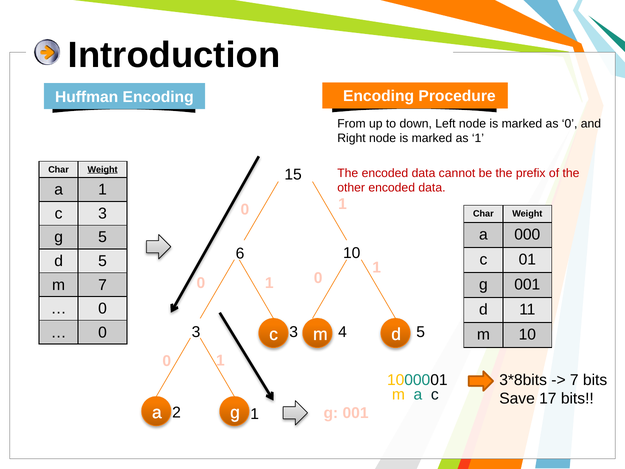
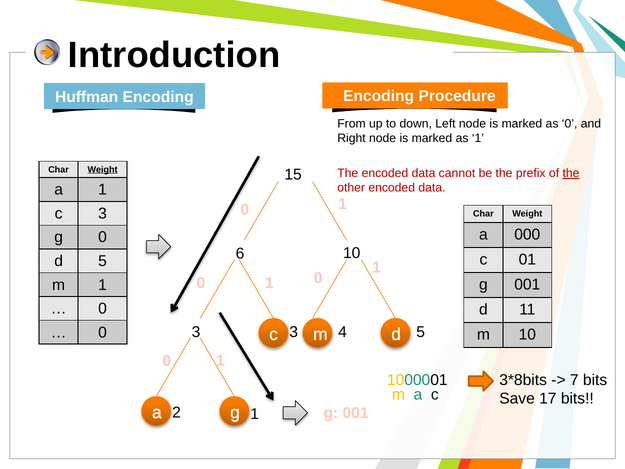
the underline: none -> present (571, 173)
g 5: 5 -> 0 (103, 237)
m 7: 7 -> 1 (103, 285)
